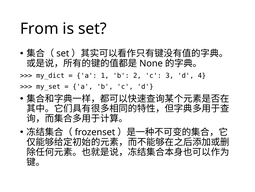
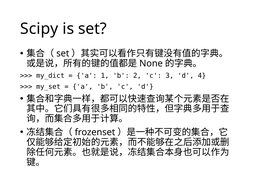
From: From -> Scipy (39, 29)
